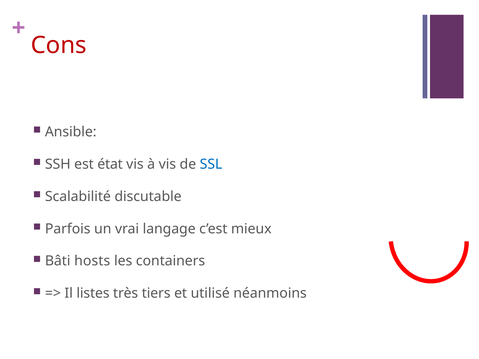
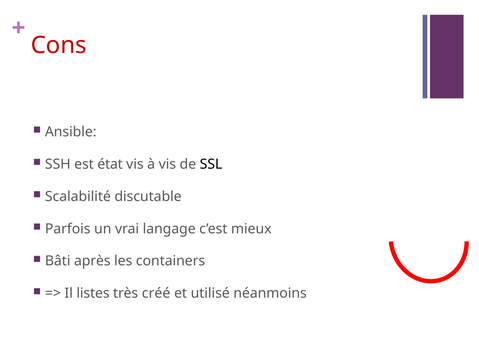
SSL colour: blue -> black (211, 164)
hosts: hosts -> après (92, 261)
tiers: tiers -> créé (156, 294)
